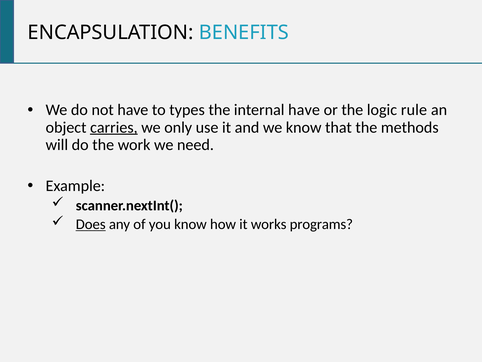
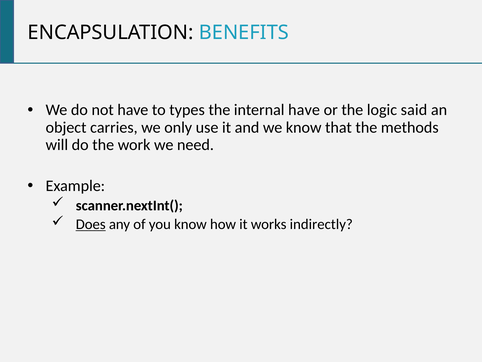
rule: rule -> said (414, 110)
carries underline: present -> none (114, 127)
programs: programs -> indirectly (321, 224)
